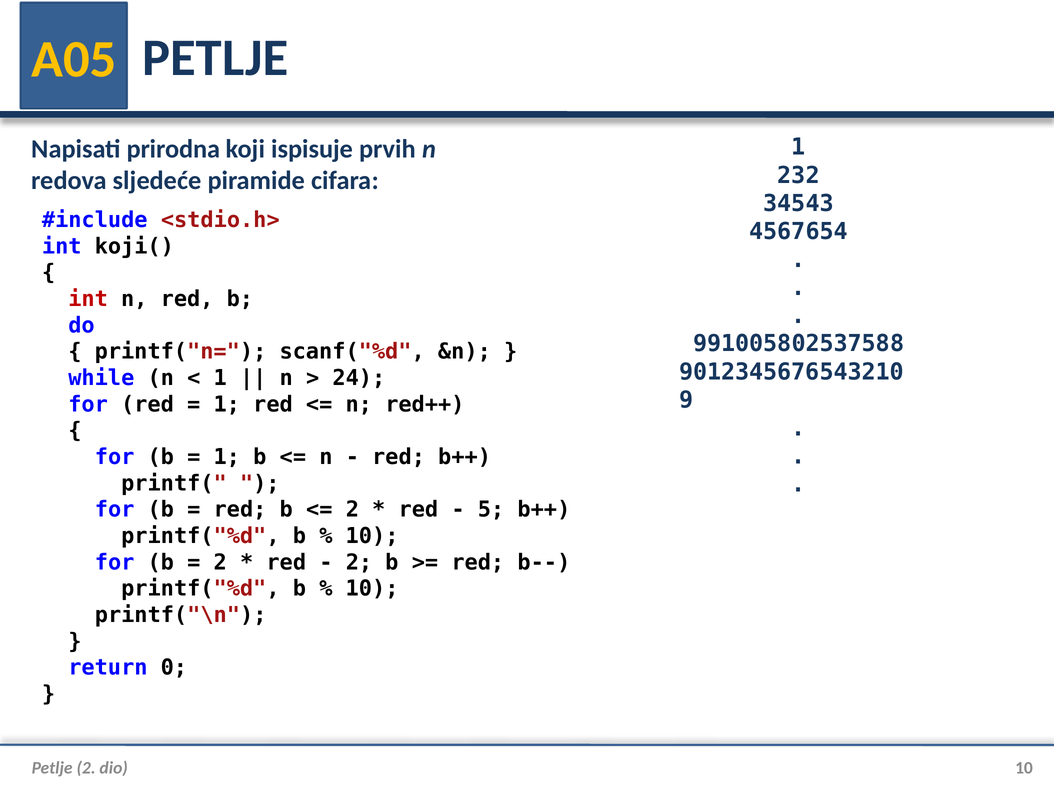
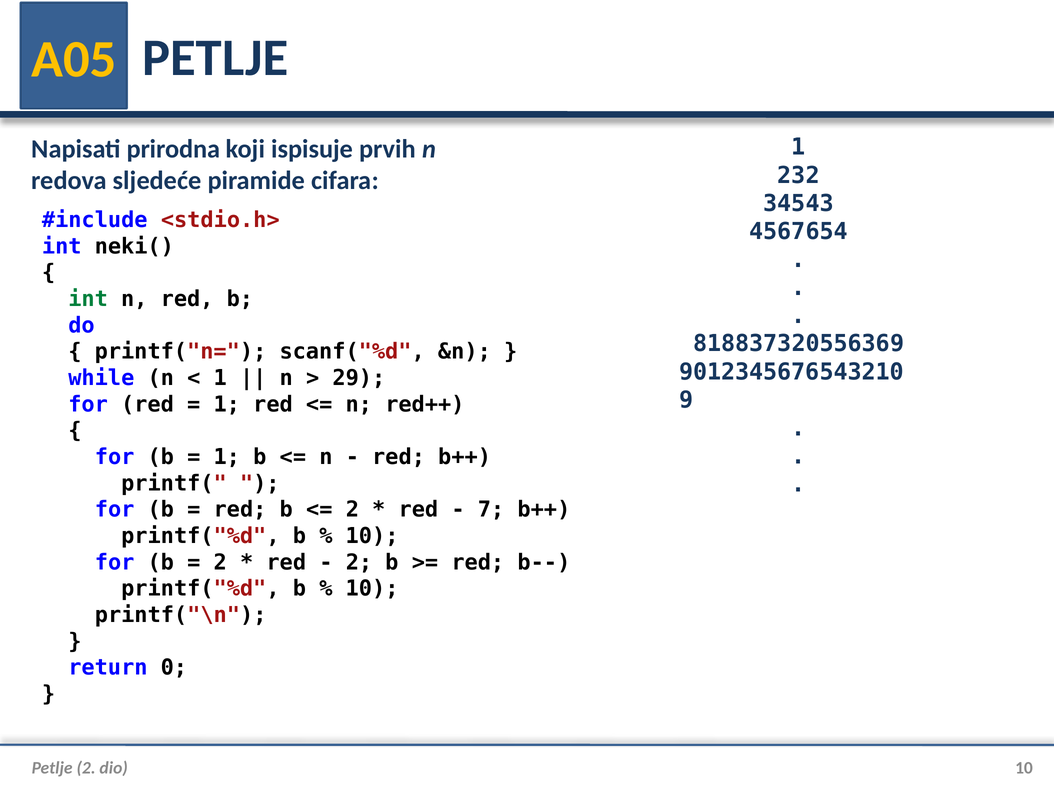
koji(: koji( -> neki( (134, 247)
int colour: red -> green (88, 299)
991005802537588: 991005802537588 -> 818837320556369 (799, 344)
24: 24 -> 29 (359, 378)
5: 5 -> 7 (491, 510)
